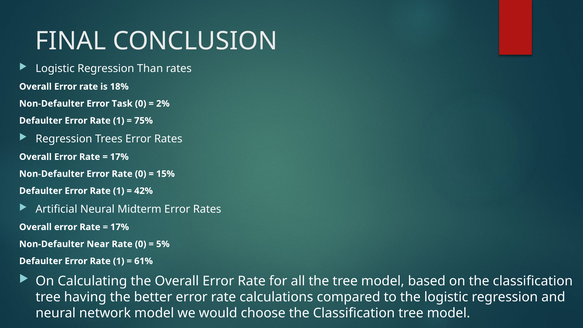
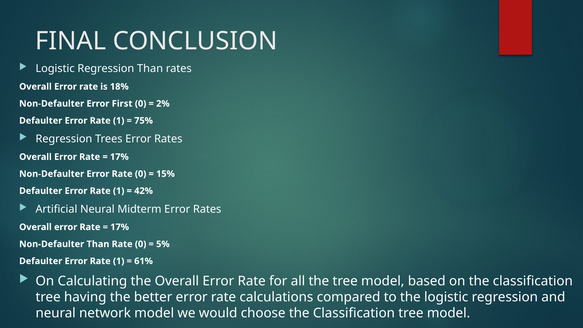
Task: Task -> First (122, 104)
Non-Defaulter Near: Near -> Than (98, 244)
